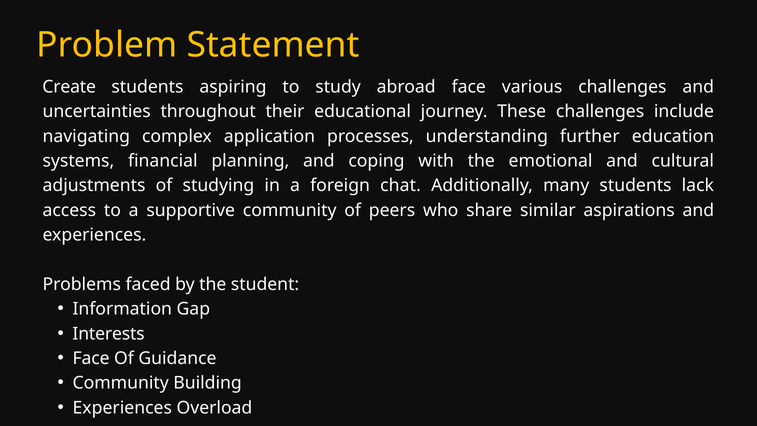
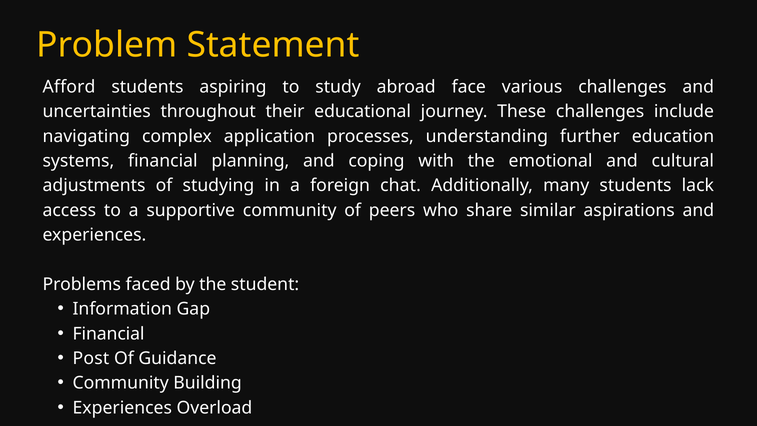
Create: Create -> Afford (69, 87)
Interests: Interests -> Financial (109, 334)
Face: Face -> Post (91, 358)
